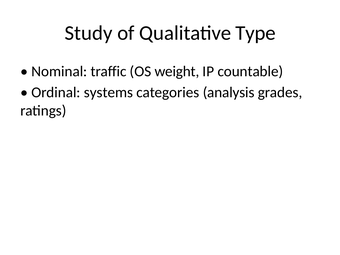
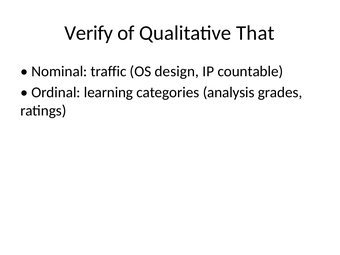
Study: Study -> Verify (89, 33)
Type: Type -> That (255, 33)
weight: weight -> design (177, 71)
systems: systems -> learning (109, 92)
